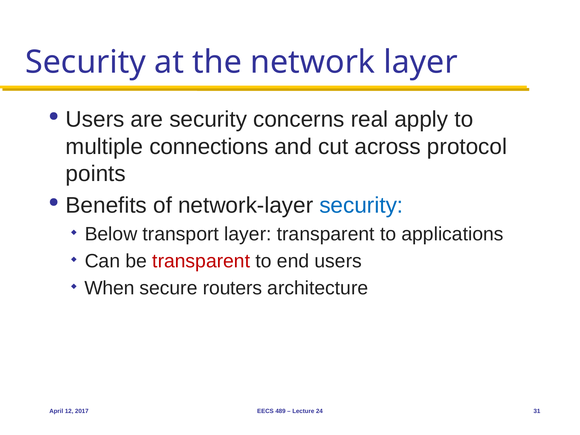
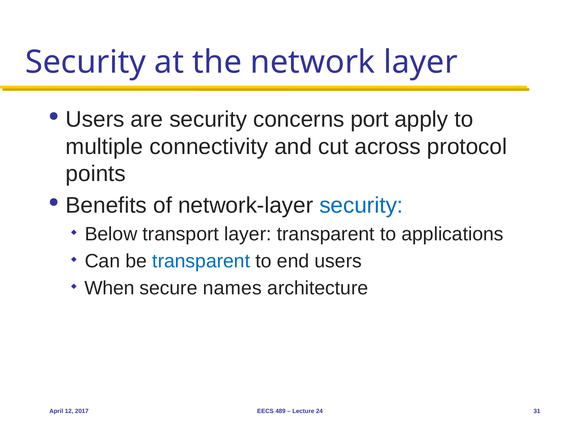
real: real -> port (370, 120)
connections: connections -> connectivity (209, 147)
transparent colour: red -> blue (201, 261)
routers: routers -> names (232, 288)
